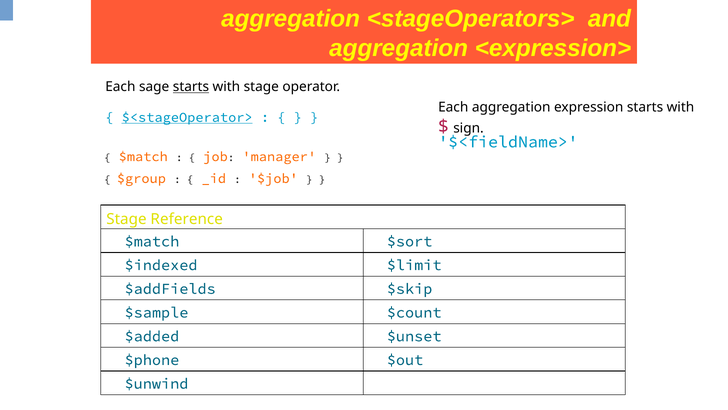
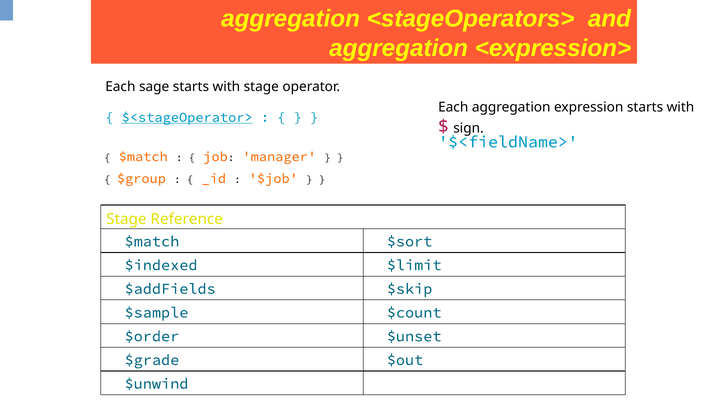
starts underline: present -> none (191, 87)
$added: $added -> $order (152, 336)
$phone: $phone -> $grade (152, 360)
